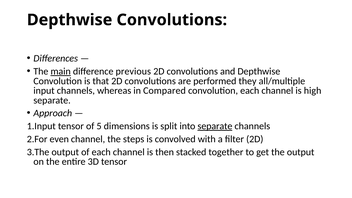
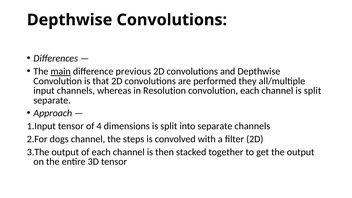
Compared: Compared -> Resolution (165, 91)
channel is high: high -> split (313, 91)
5: 5 -> 4 (99, 126)
separate underline: present -> none (215, 126)
even: even -> dogs (59, 139)
